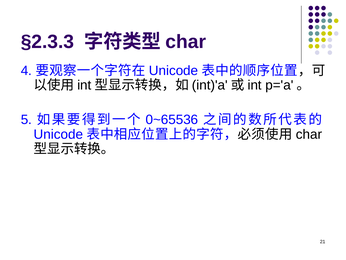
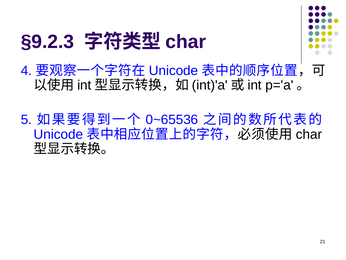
§2.3.3: §2.3.3 -> §9.2.3 (47, 42)
